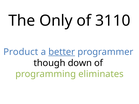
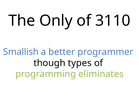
Product: Product -> Smallish (21, 52)
better underline: present -> none (62, 52)
down: down -> types (80, 63)
